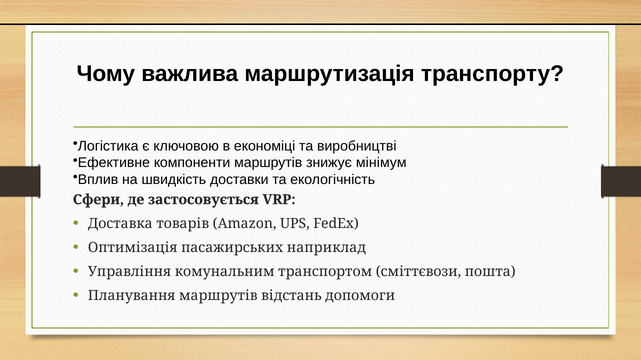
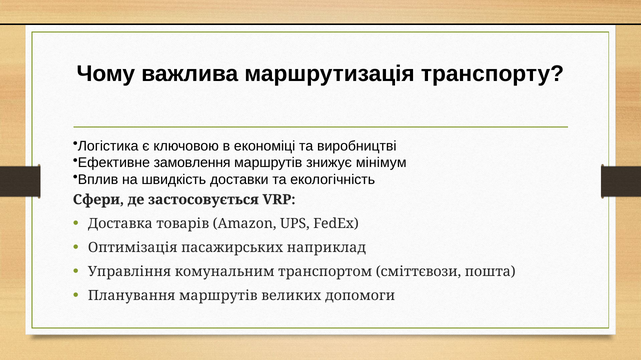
компоненти: компоненти -> замовлення (192, 163)
відстань: відстань -> великих (291, 296)
